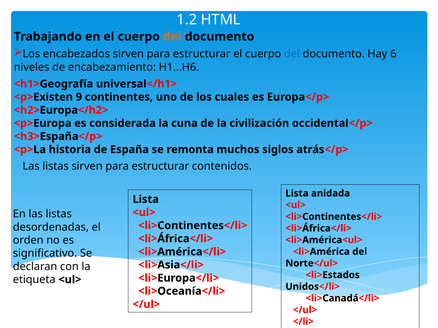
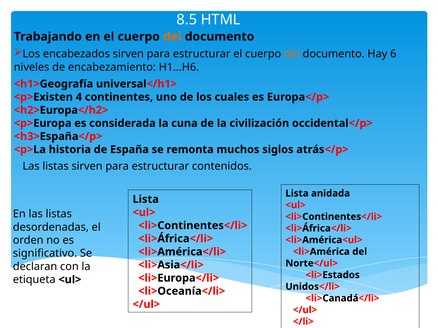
1.2: 1.2 -> 8.5 (187, 20)
del colour: blue -> orange (292, 54)
9: 9 -> 4 (79, 97)
